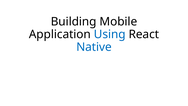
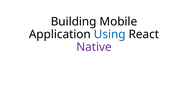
Native colour: blue -> purple (94, 47)
